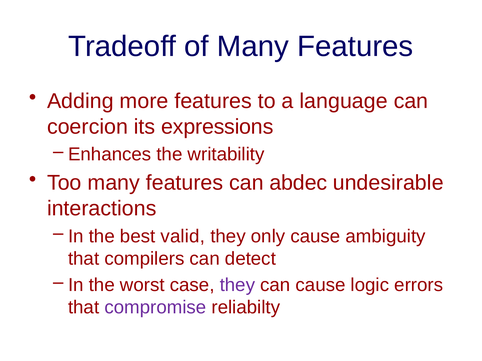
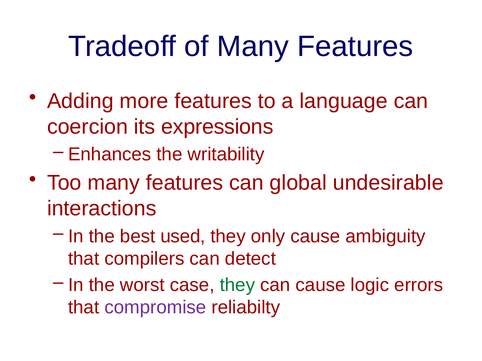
abdec: abdec -> global (298, 183)
valid: valid -> used (183, 236)
they colour: purple -> green (237, 285)
